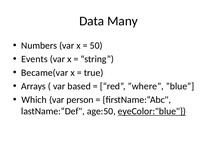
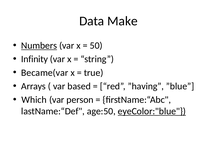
Many: Many -> Make (122, 21)
Numbers underline: none -> present (39, 46)
Events: Events -> Infinity (35, 59)
”where: ”where -> ”having (146, 86)
